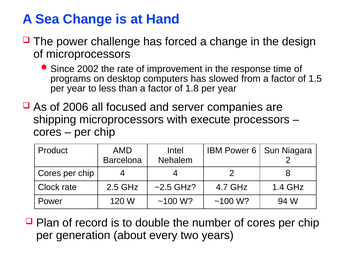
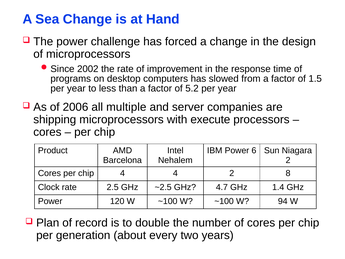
1.8: 1.8 -> 5.2 (192, 88)
focused: focused -> multiple (126, 107)
